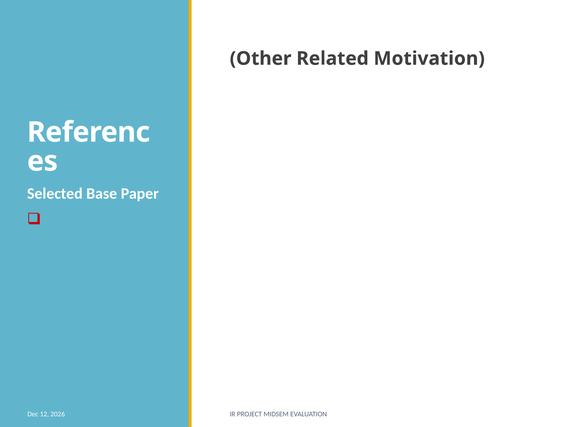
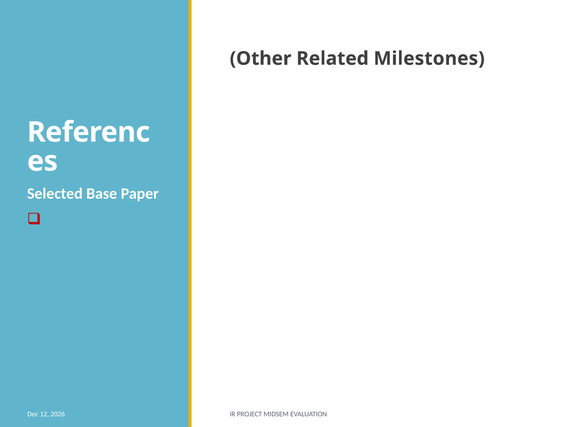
Motivation: Motivation -> Milestones (429, 59)
